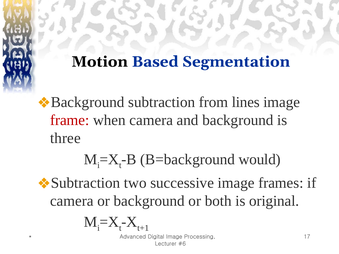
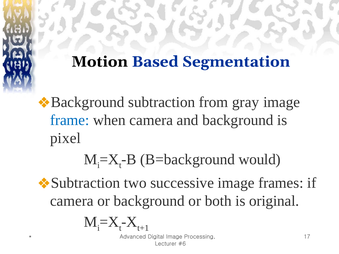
lines: lines -> gray (246, 102)
frame colour: red -> blue (70, 120)
three: three -> pixel (65, 138)
